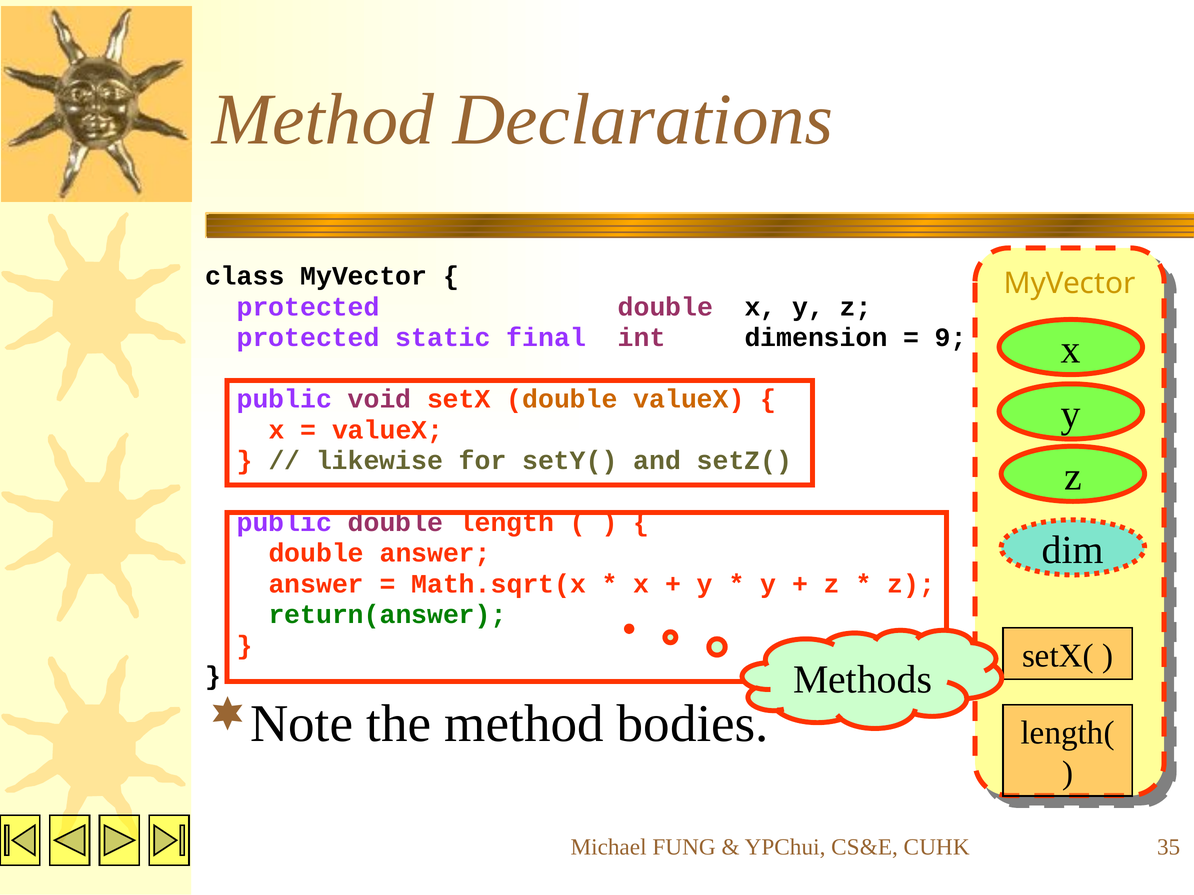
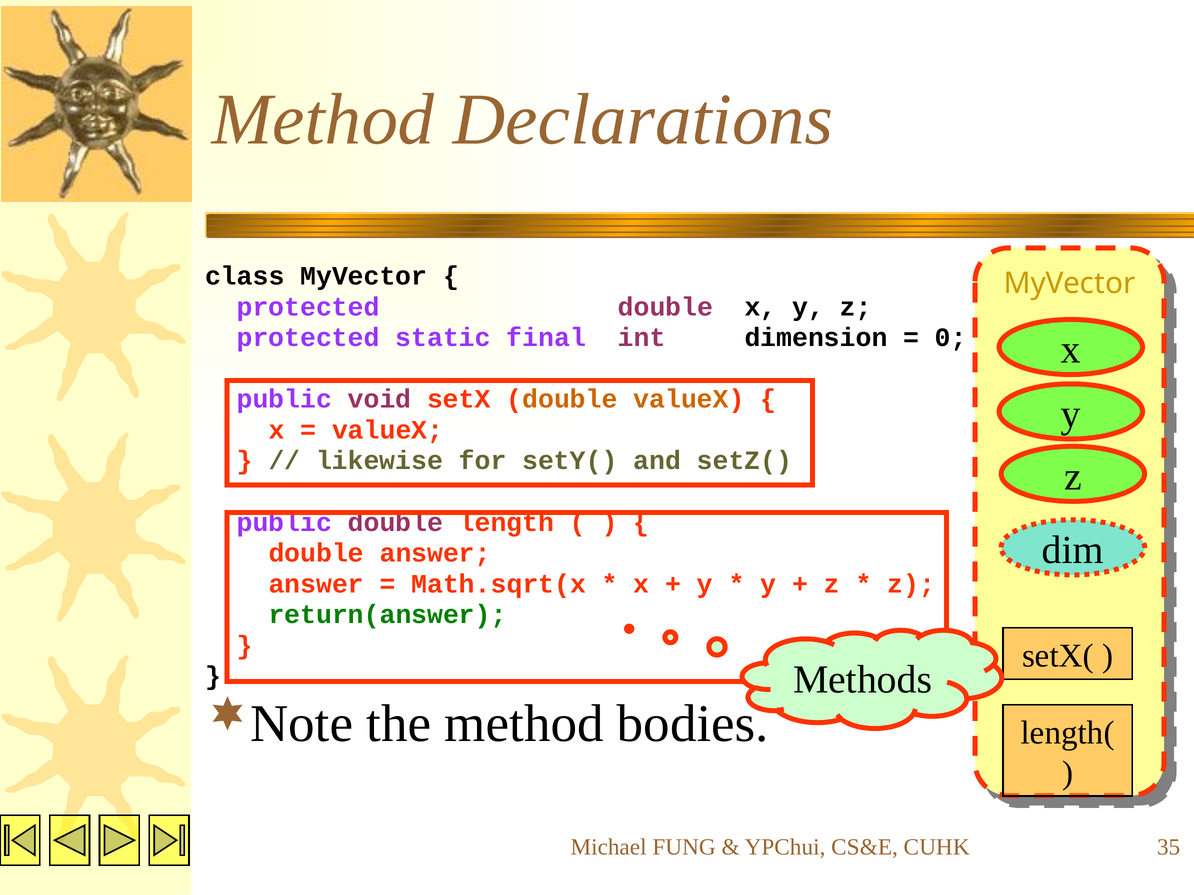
9: 9 -> 0 (951, 338)
